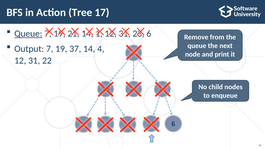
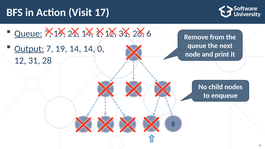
Tree: Tree -> Visit (80, 13)
Output underline: none -> present (29, 49)
19 37: 37 -> 14 (75, 49)
4: 4 -> 0 (101, 49)
22: 22 -> 28 (47, 61)
